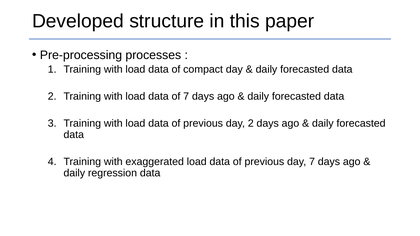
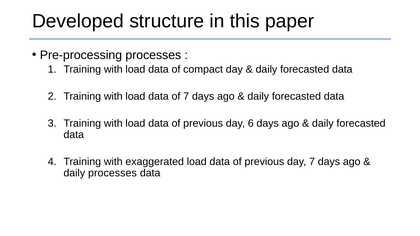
day 2: 2 -> 6 (251, 124)
daily regression: regression -> processes (112, 173)
